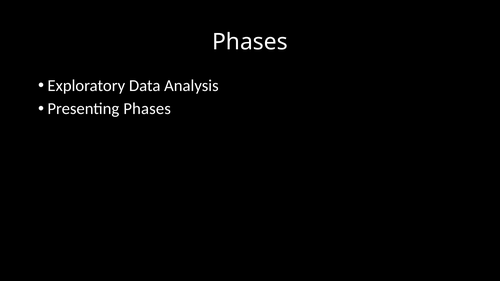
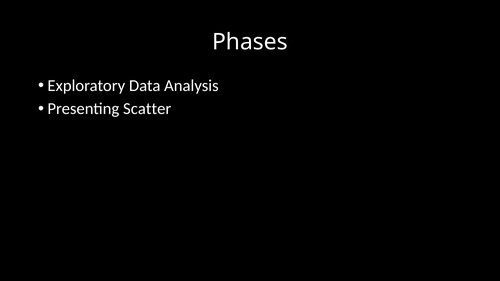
Presenting Phases: Phases -> Scatter (147, 109)
